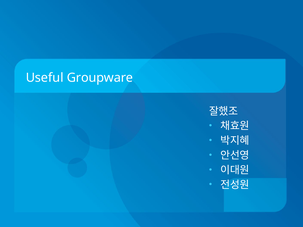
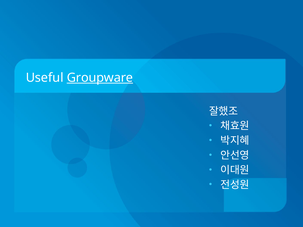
Groupware underline: none -> present (100, 78)
